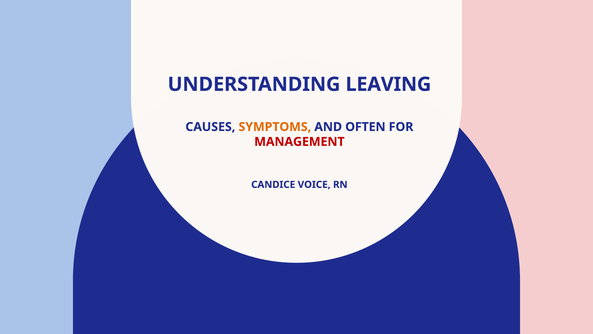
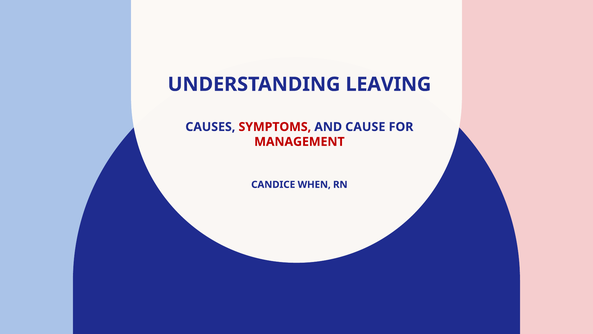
SYMPTOMS colour: orange -> red (275, 127)
OFTEN: OFTEN -> CAUSE (365, 127)
VOICE: VOICE -> WHEN (314, 184)
